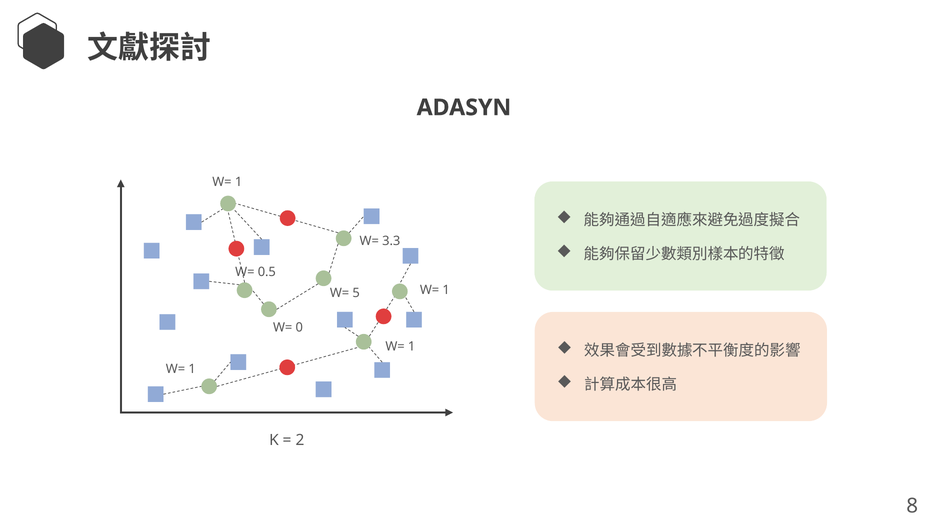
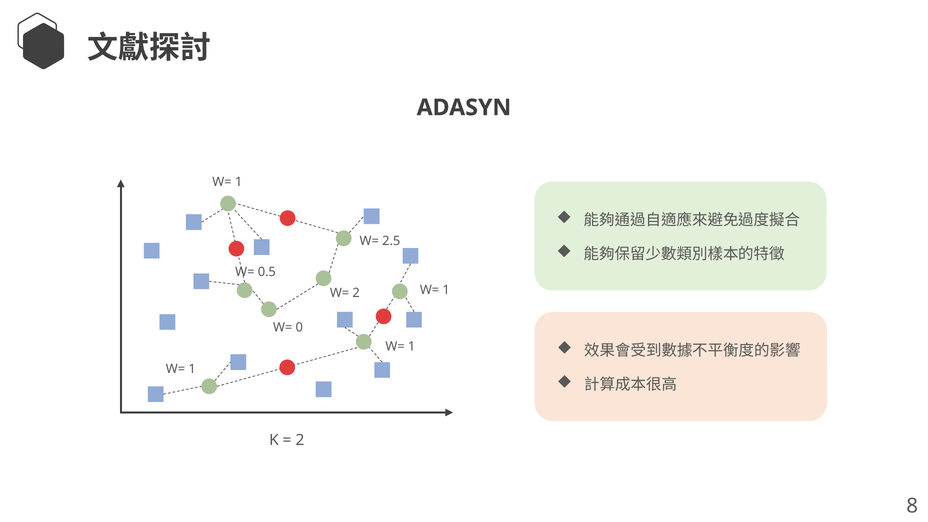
3.3: 3.3 -> 2.5 (391, 241)
W= 5: 5 -> 2 (356, 293)
